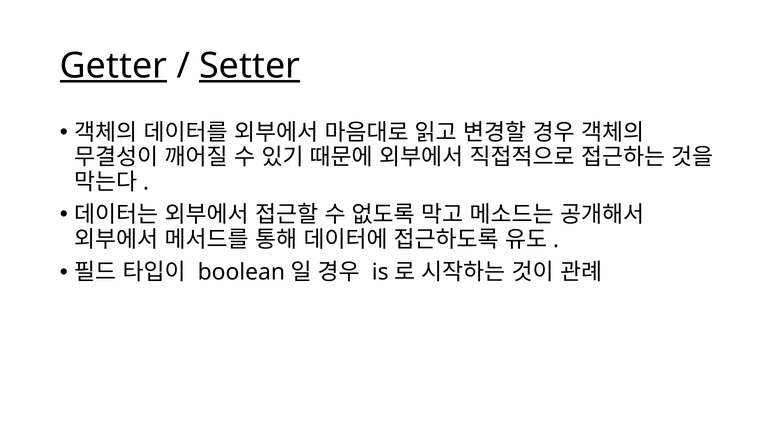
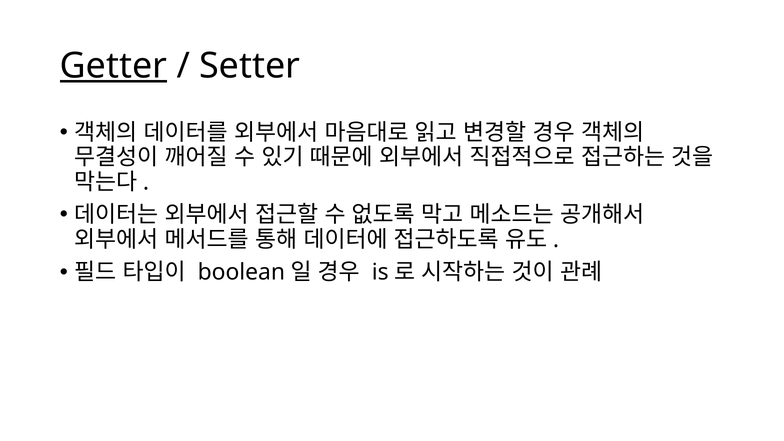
Setter underline: present -> none (250, 66)
